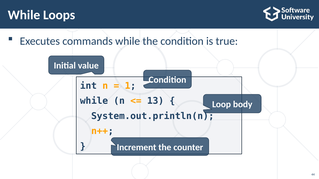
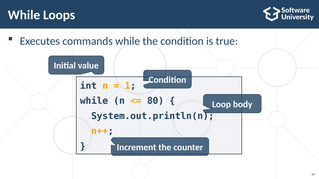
13: 13 -> 80 (155, 101)
